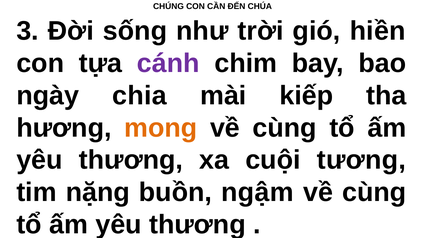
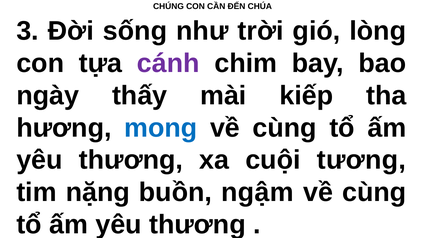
hiền: hiền -> lòng (378, 31)
chia: chia -> thấy (140, 96)
mong colour: orange -> blue (161, 128)
